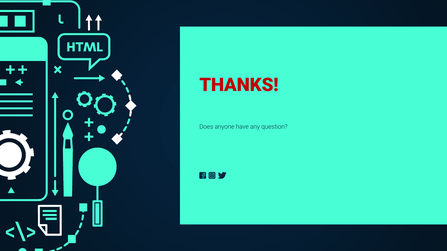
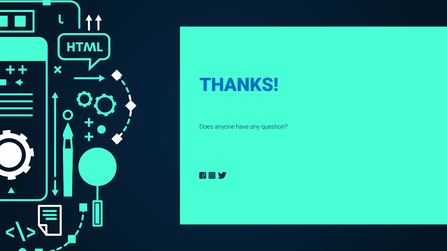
THANKS colour: red -> blue (239, 85)
